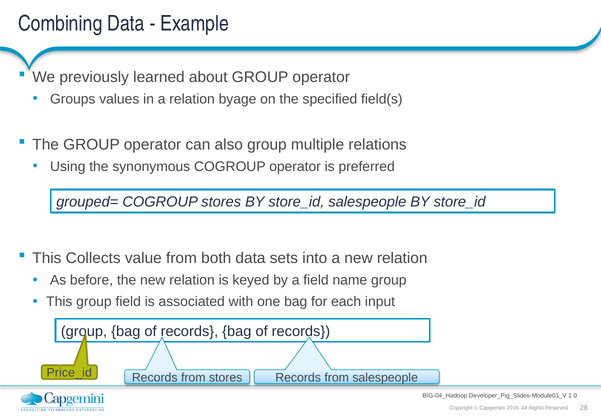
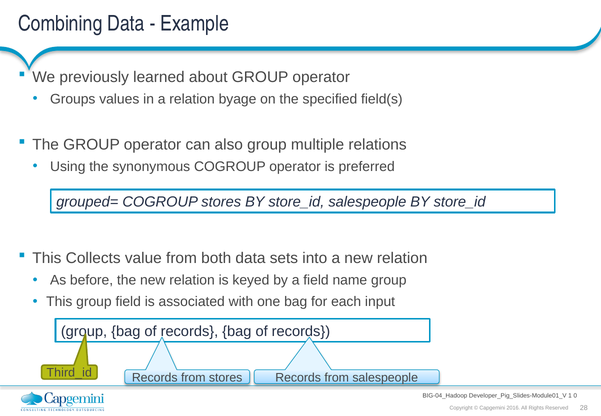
Price_id: Price_id -> Third_id (69, 373)
